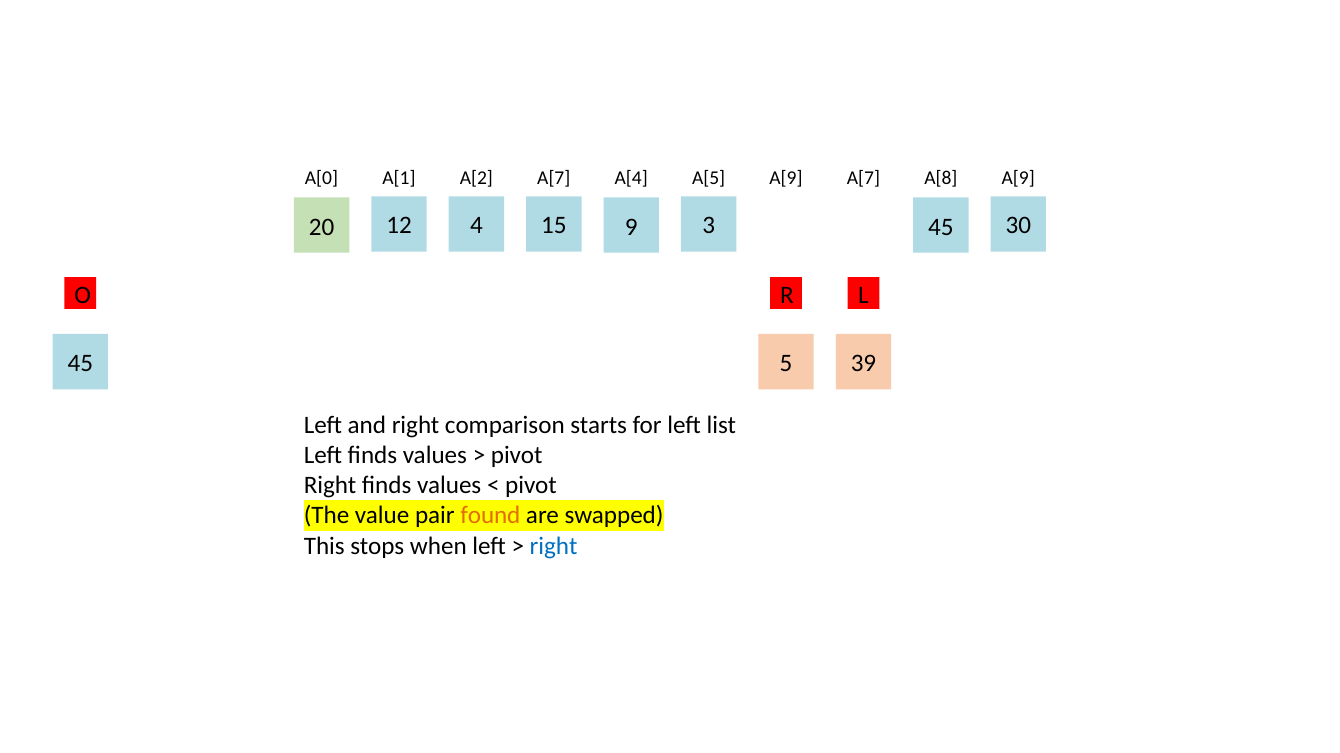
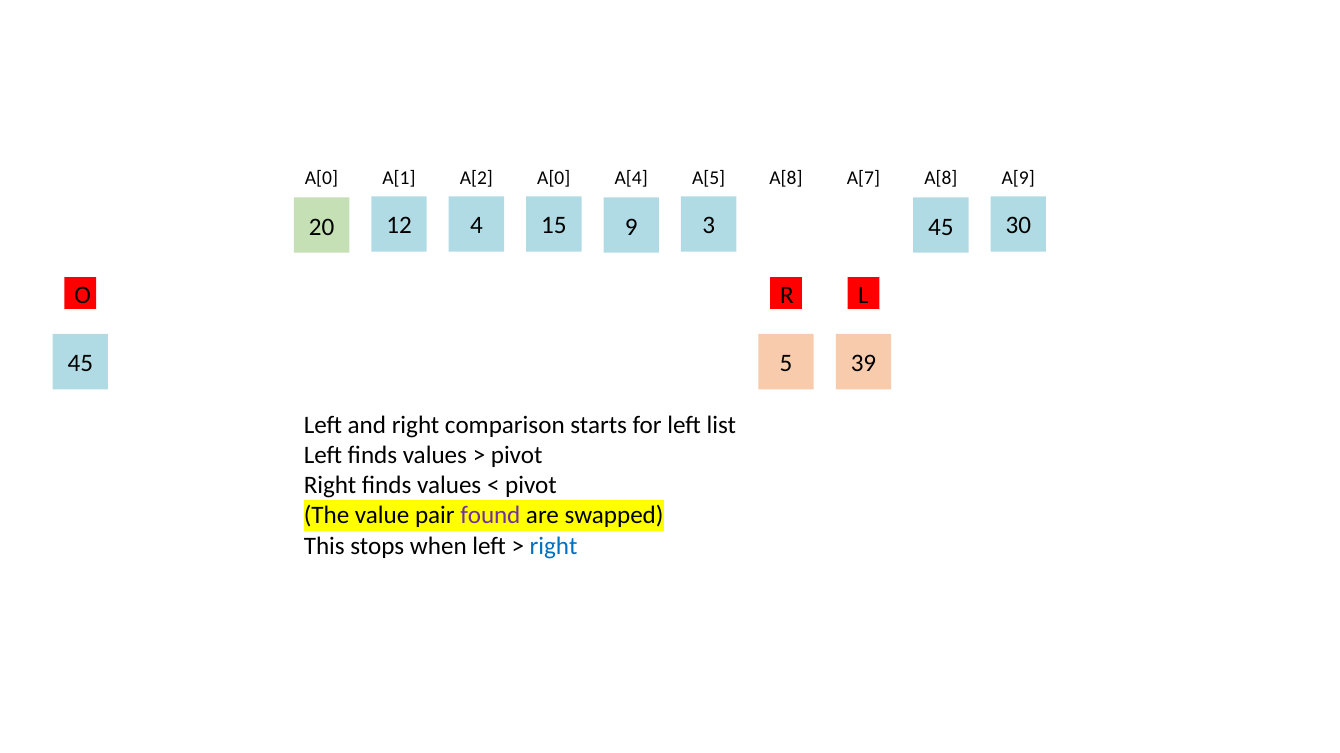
A[2 A[7: A[7 -> A[0 (554, 178)
A[5 A[9: A[9 -> A[8 (786, 178)
found colour: orange -> purple (490, 516)
